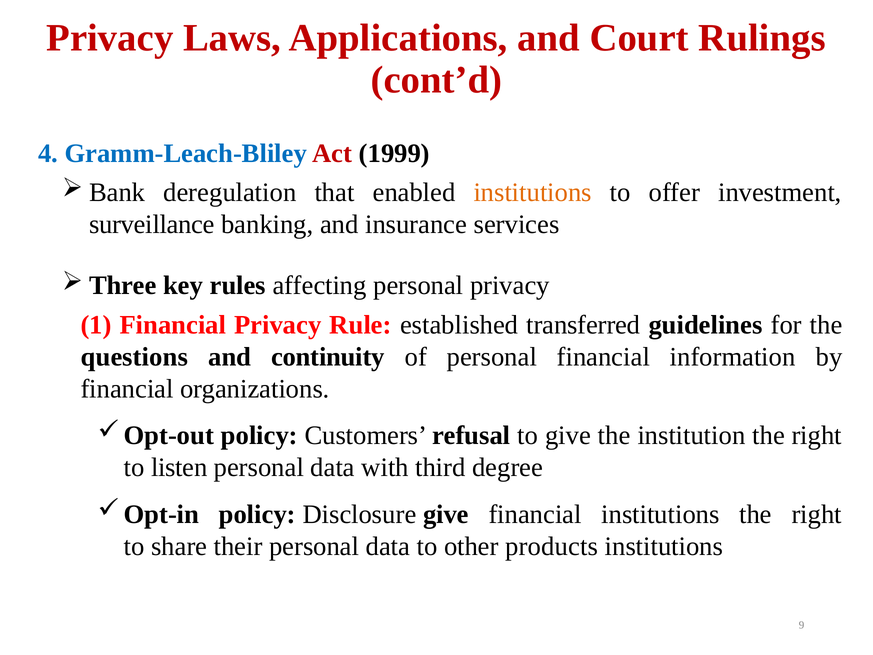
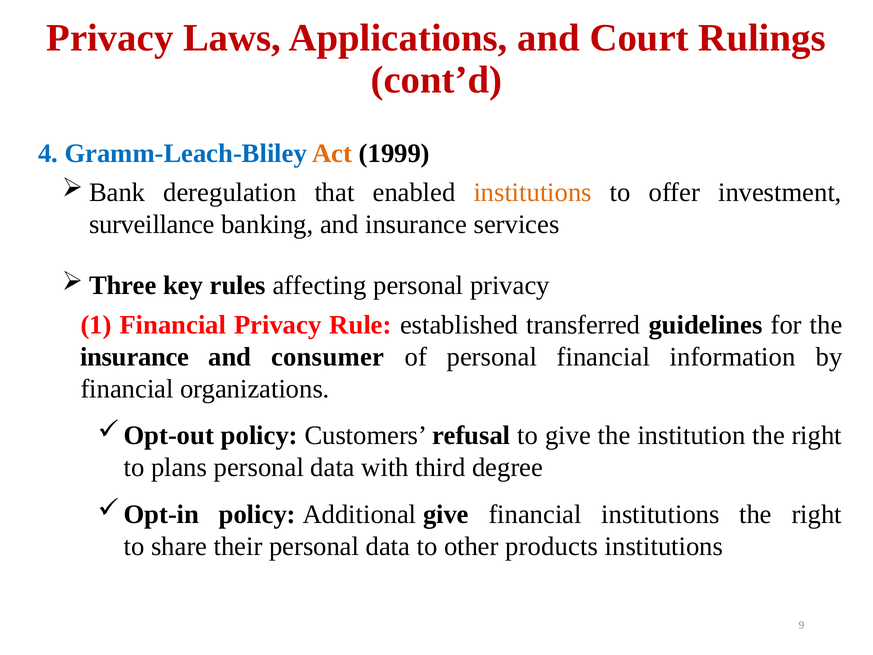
Act colour: red -> orange (332, 153)
questions: questions -> insurance (135, 357)
continuity: continuity -> consumer (328, 357)
listen: listen -> plans (179, 467)
Disclosure: Disclosure -> Additional (359, 514)
